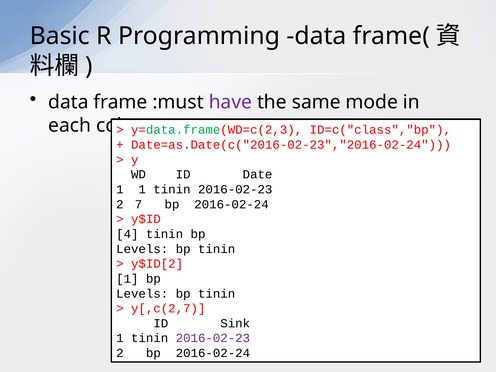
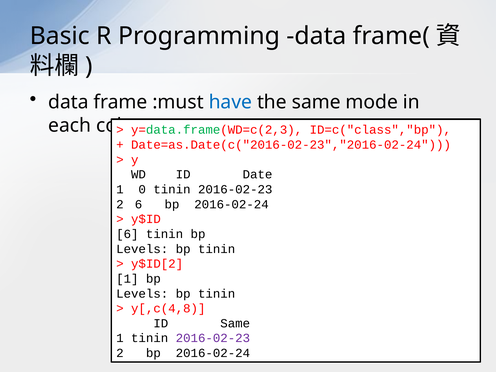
have colour: purple -> blue (230, 102)
1 1: 1 -> 0 (142, 189)
2 7: 7 -> 6 (138, 204)
4: 4 -> 6 (127, 234)
y[,c(2,7: y[,c(2,7 -> y[,c(4,8 (168, 308)
ID Sink: Sink -> Same (235, 323)
